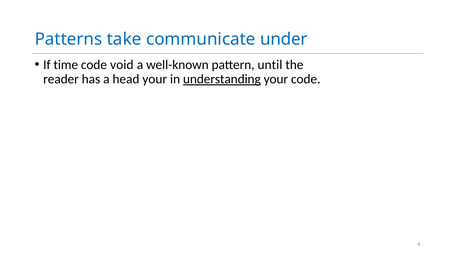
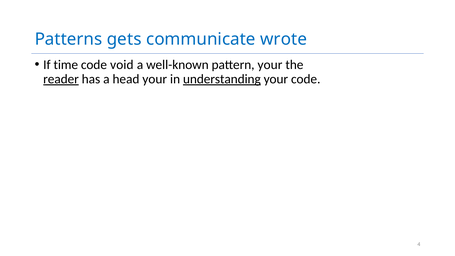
take: take -> gets (124, 39)
under: under -> wrote (284, 39)
pattern until: until -> your (270, 65)
reader underline: none -> present (61, 79)
